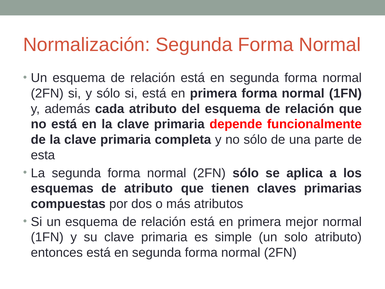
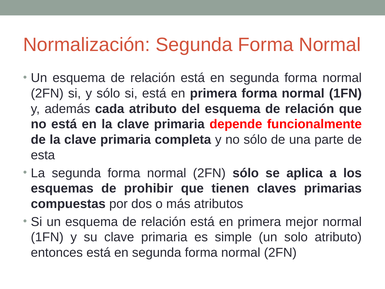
de atributo: atributo -> prohibir (149, 188)
